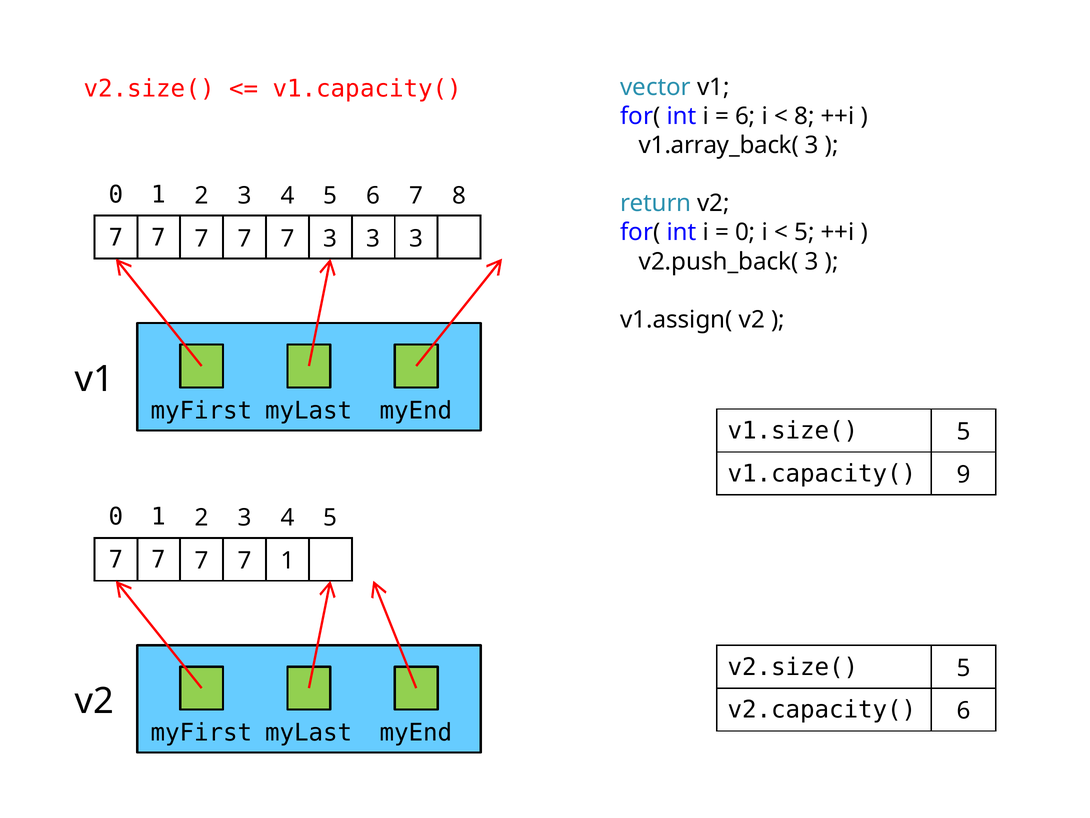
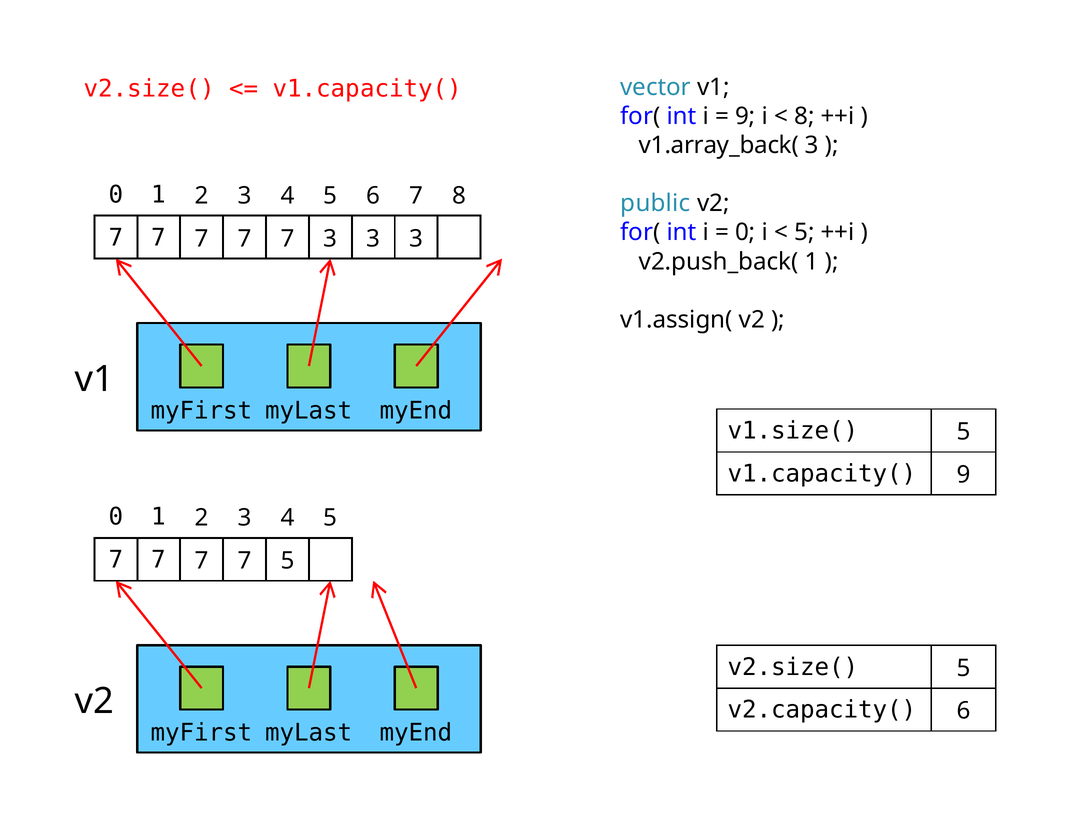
6: 6 -> 9 (745, 116)
return: return -> public (655, 203)
v2.push_back( 3: 3 -> 1 (812, 261)
7 1: 1 -> 5 (287, 560)
